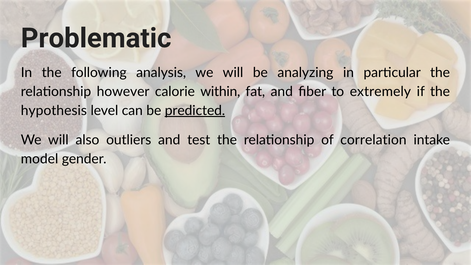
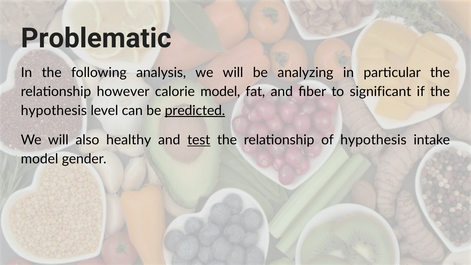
calorie within: within -> model (220, 92)
extremely: extremely -> significant (380, 92)
outliers: outliers -> healthy (129, 140)
test underline: none -> present (199, 140)
of correlation: correlation -> hypothesis (373, 140)
